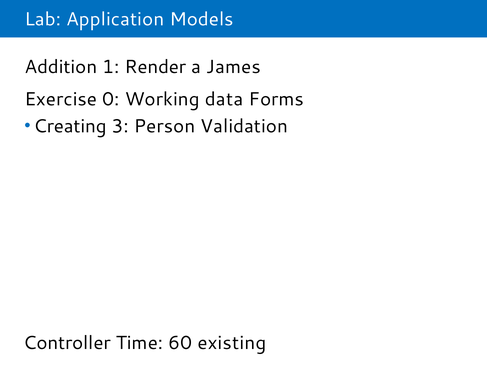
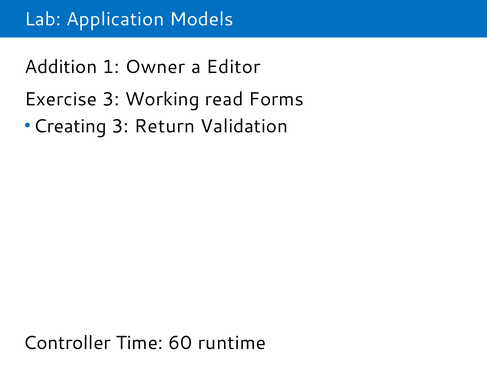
Render: Render -> Owner (155, 67)
James: James -> Editor (233, 67)
Exercise 0: 0 -> 3 (111, 99)
data: data -> read (224, 99)
Person: Person -> Return (165, 126)
existing: existing -> runtime (232, 343)
